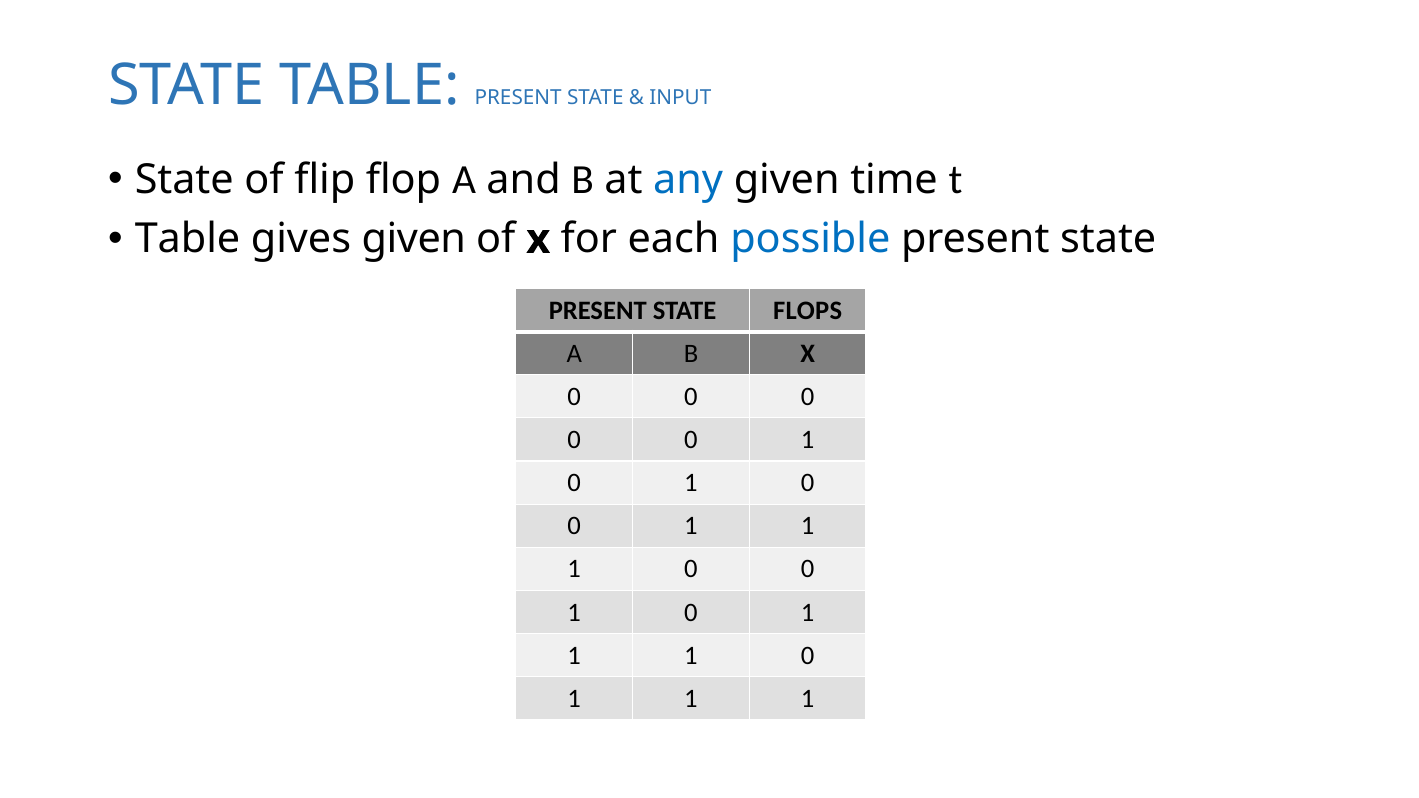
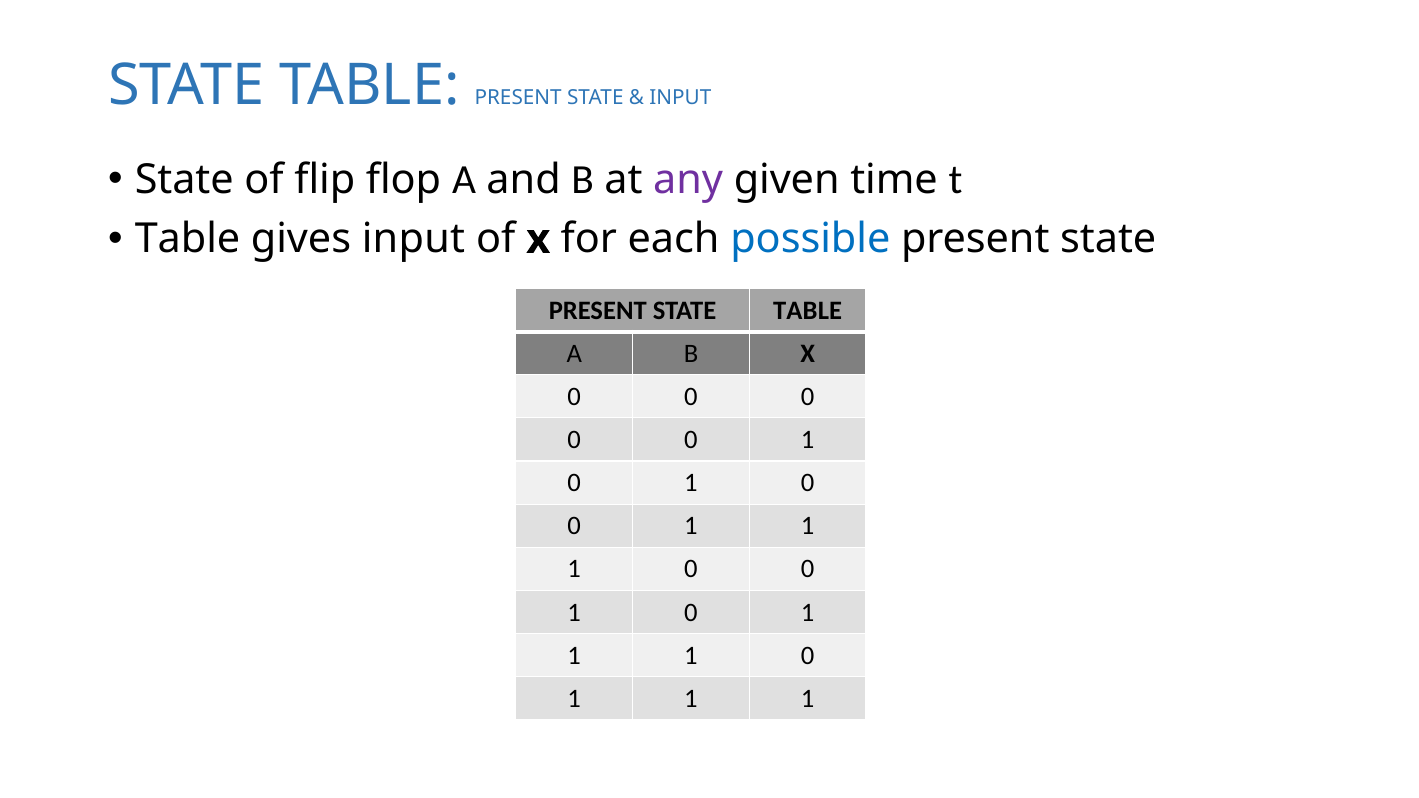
any colour: blue -> purple (688, 180)
gives given: given -> input (413, 239)
PRESENT STATE FLOPS: FLOPS -> TABLE (808, 310)
